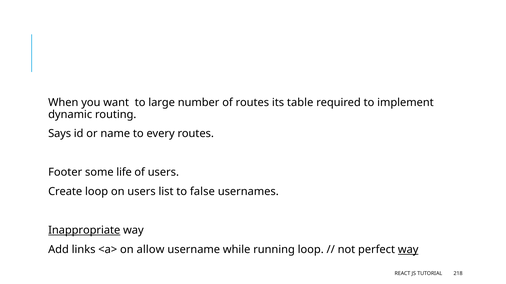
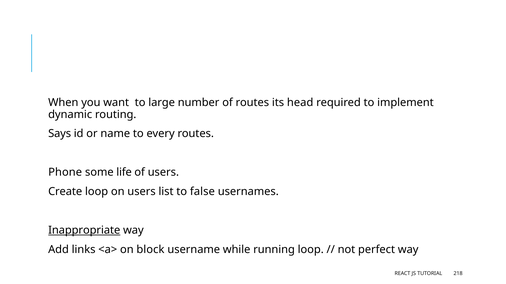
table: table -> head (300, 103)
Footer: Footer -> Phone (65, 173)
allow: allow -> block (150, 250)
way underline: present -> none (408, 250)
